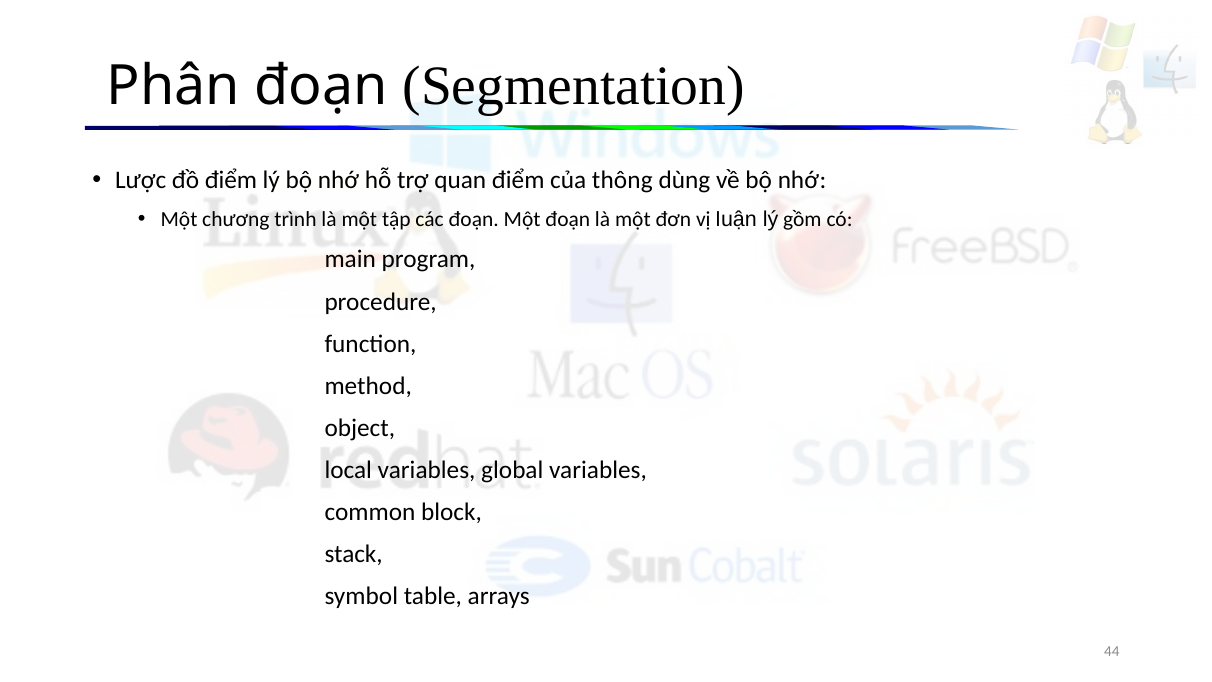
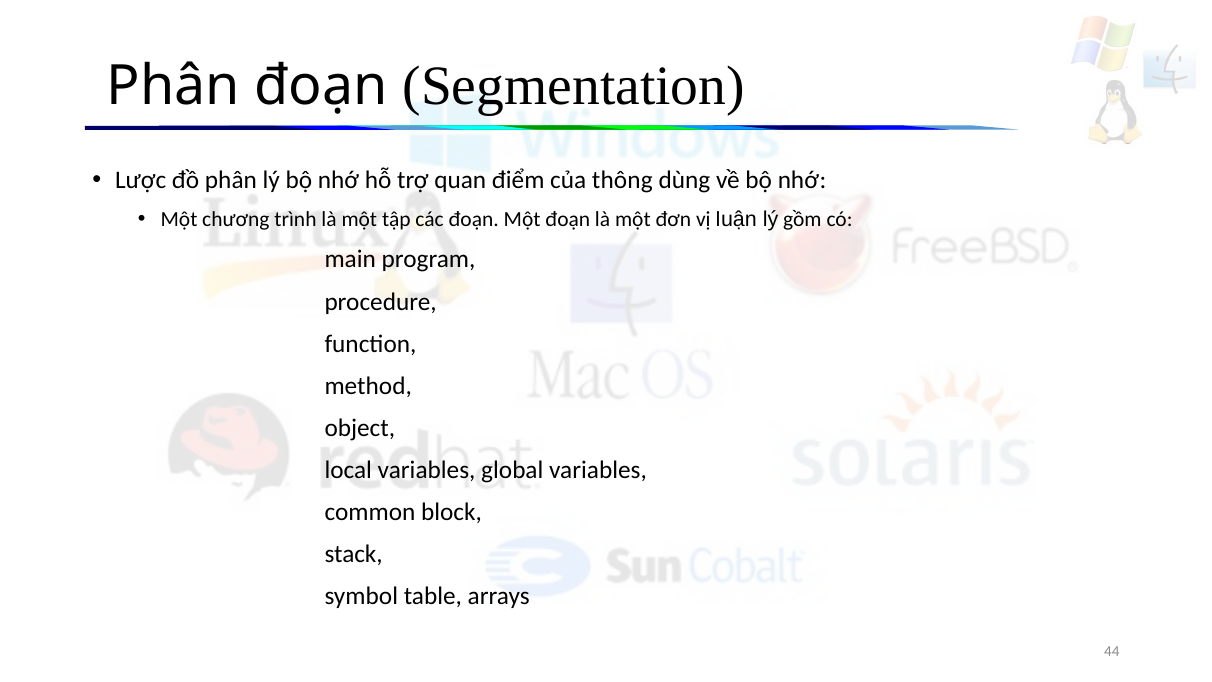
đồ điểm: điểm -> phân (231, 180)
